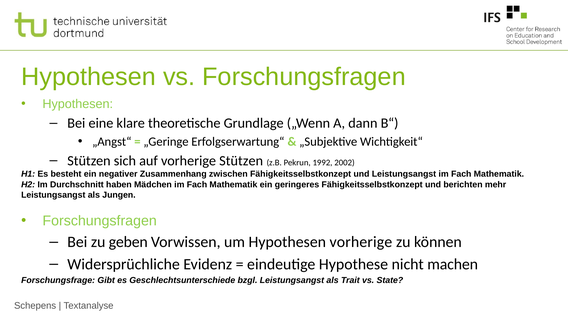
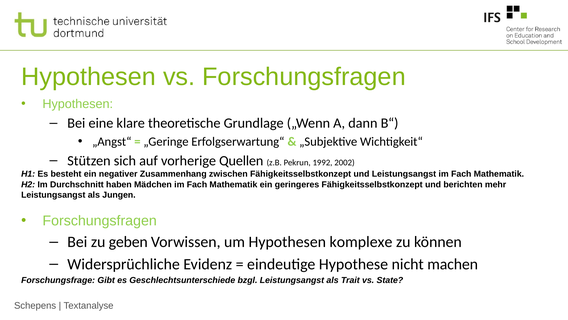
vorherige Stützen: Stützen -> Quellen (241, 160)
Hypothesen vorherige: vorherige -> komplexe (361, 242)
